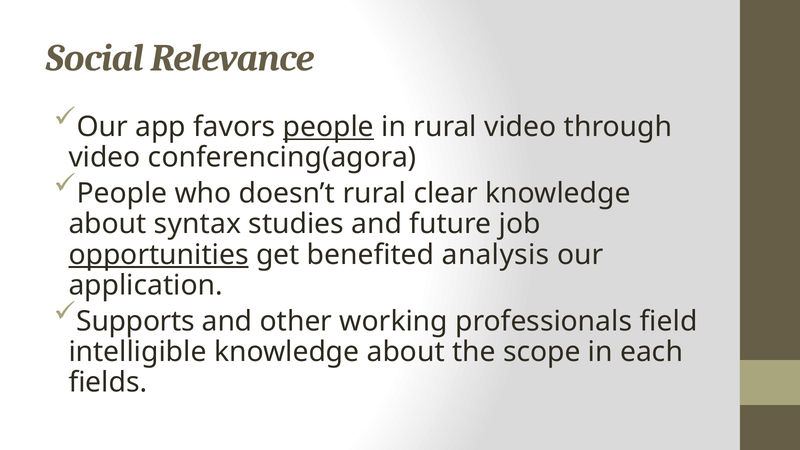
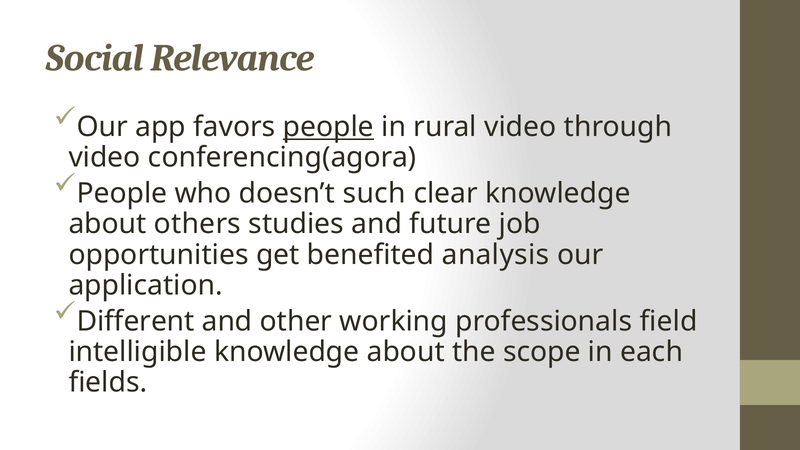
doesn’t rural: rural -> such (374, 194)
syntax: syntax -> others (197, 224)
opportunities underline: present -> none (159, 255)
Supports: Supports -> Different (136, 321)
